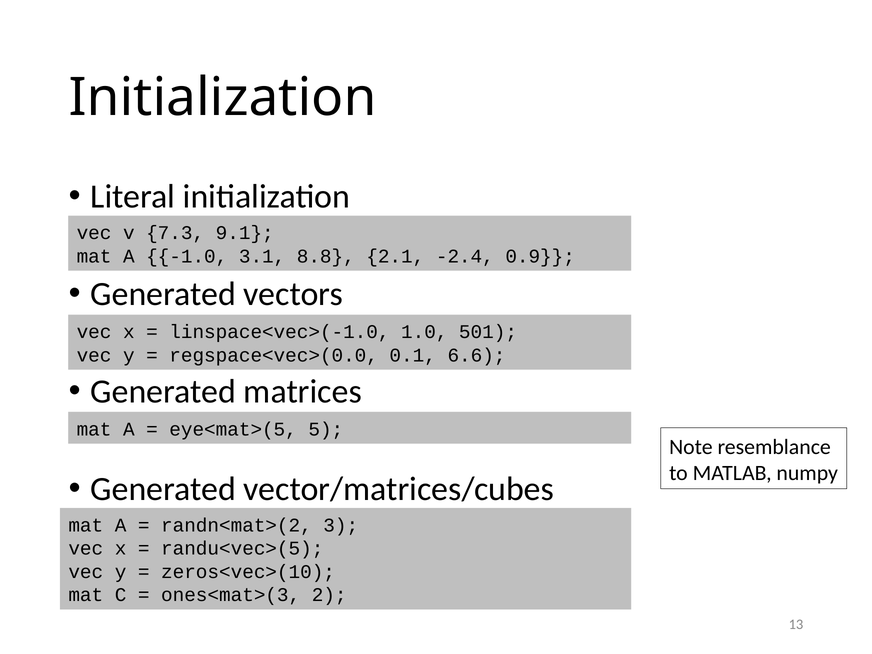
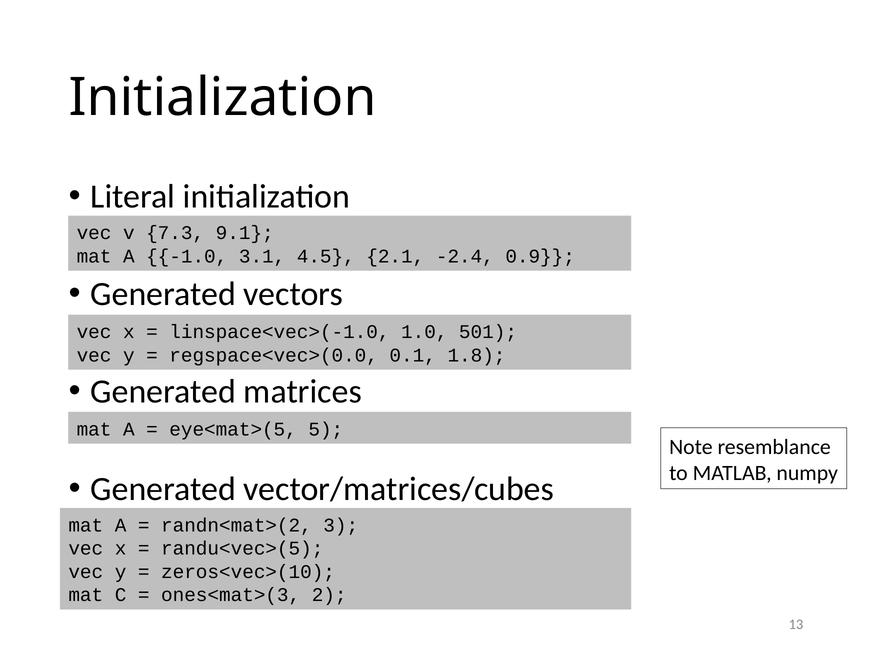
8.8: 8.8 -> 4.5 (326, 256)
6.6: 6.6 -> 1.8 (476, 355)
